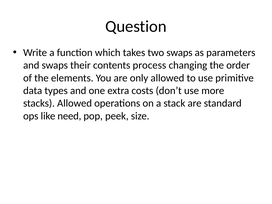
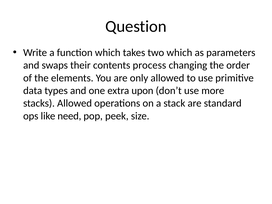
two swaps: swaps -> which (179, 53)
costs: costs -> upon (142, 91)
